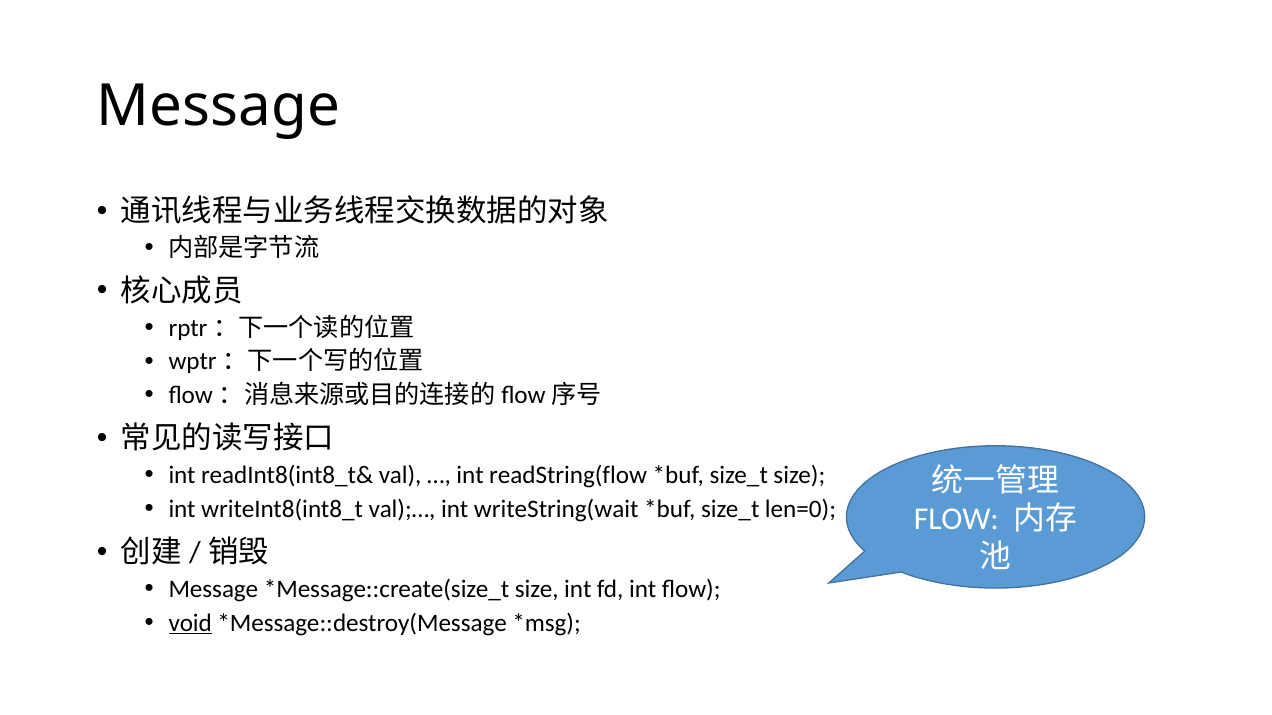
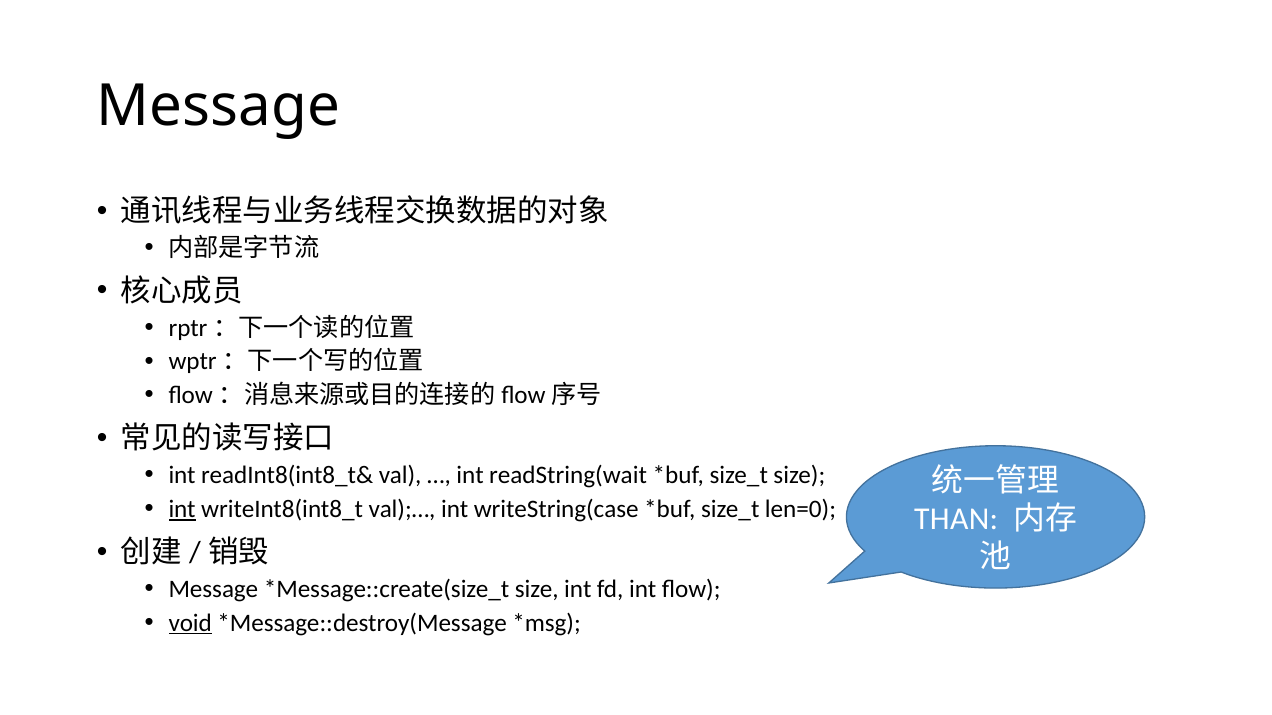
readString(flow: readString(flow -> readString(wait (568, 476)
int underline: none -> present (182, 510)
writeString(wait: writeString(wait -> writeString(case (556, 510)
FLOW: FLOW -> THAN (956, 519)
